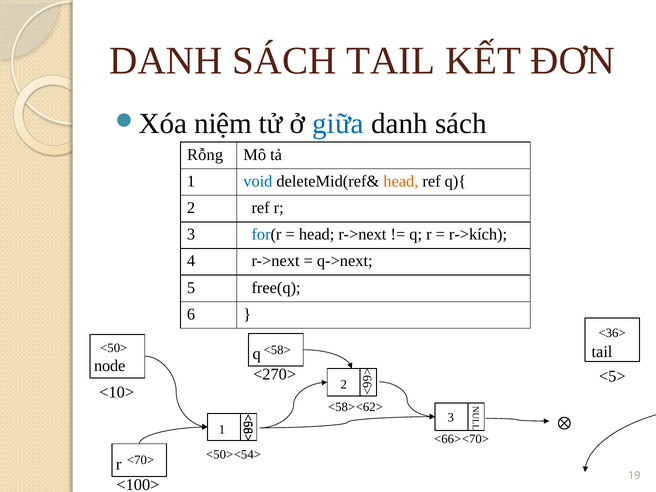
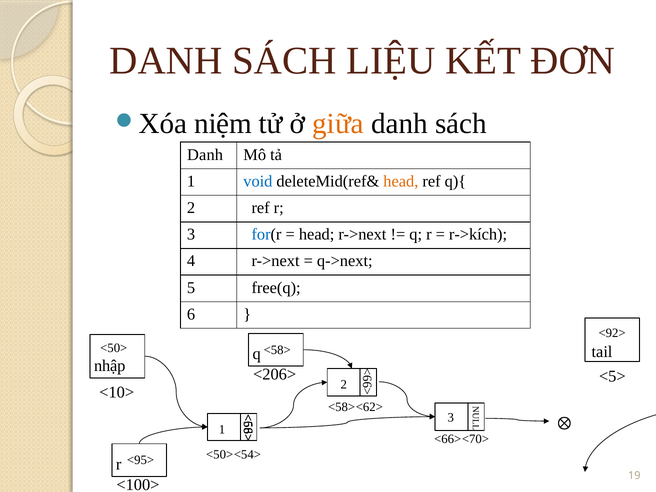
SÁCH TAIL: TAIL -> LIỆU (391, 61)
giữa colour: blue -> orange (338, 124)
Rỗng: Rỗng -> Danh (205, 155)
<36>: <36> -> <92> (612, 333)
node: node -> nhập (110, 366)
<270>: <270> -> <206> (275, 374)
<70>: <70> -> <95> (141, 460)
